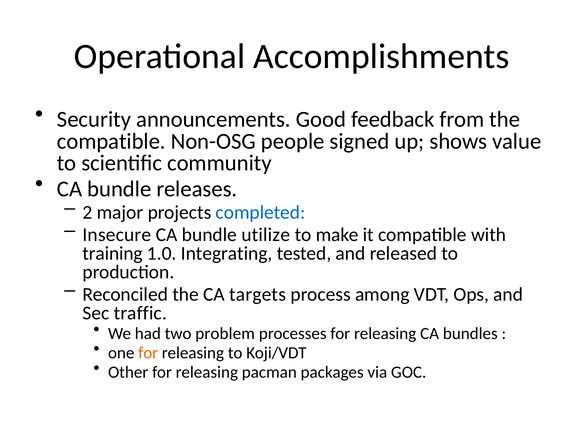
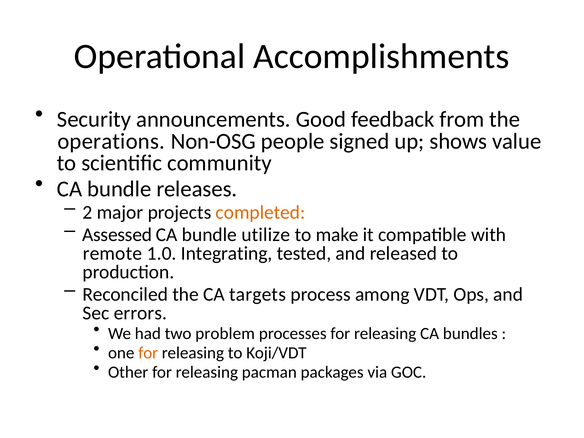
compatible: compatible -> operations (111, 141)
completed colour: blue -> orange (260, 212)
Insecure: Insecure -> Assessed (117, 235)
training: training -> remote (112, 253)
traffic: traffic -> errors (140, 313)
